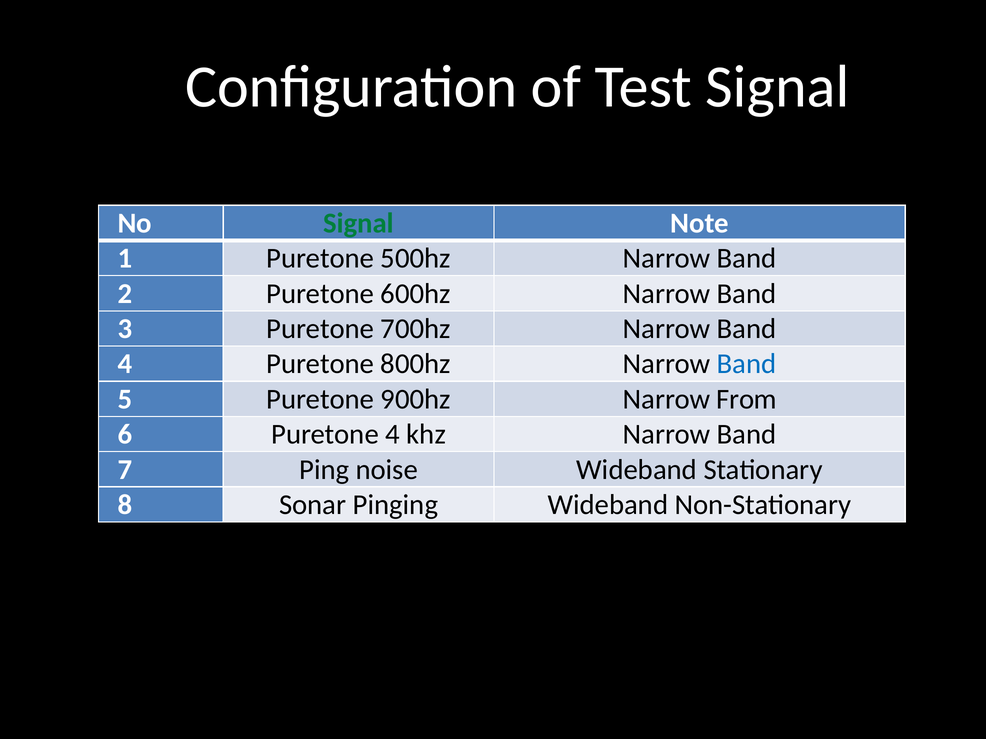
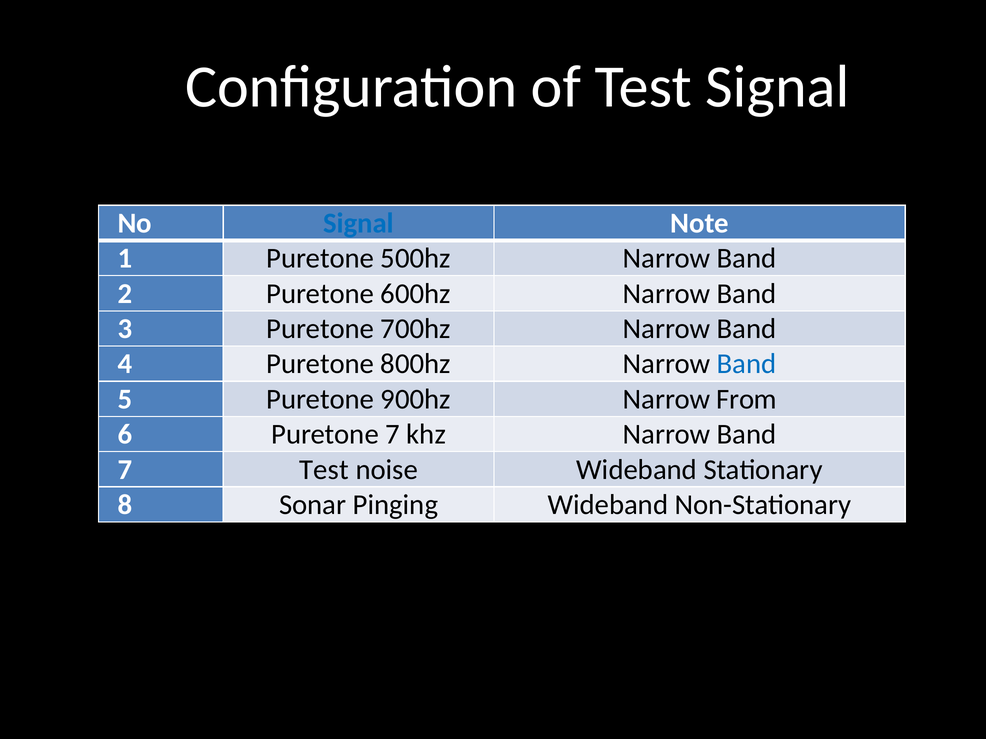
Signal colour: green -> blue (359, 223)
Puretone 4: 4 -> 7 (393, 435)
7 Ping: Ping -> Test (324, 470)
